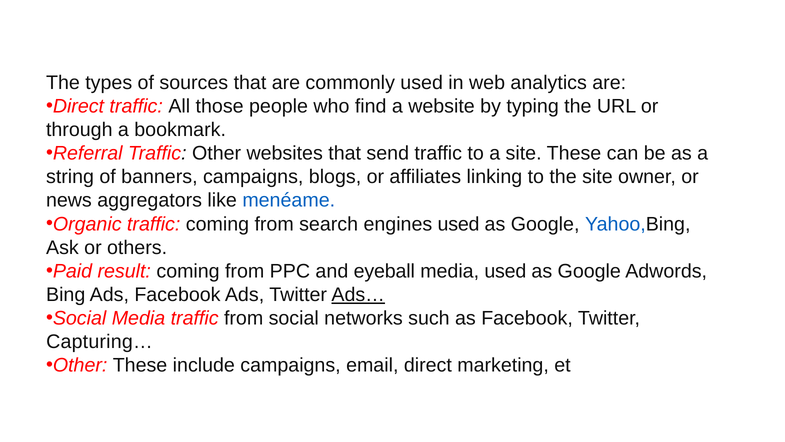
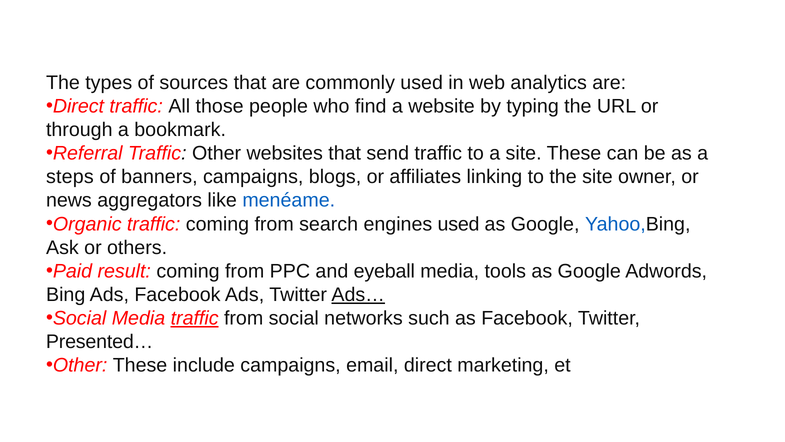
string: string -> steps (70, 177)
media used: used -> tools (505, 271)
traffic underline: none -> present (195, 318)
Capturing…: Capturing… -> Presented… (100, 342)
